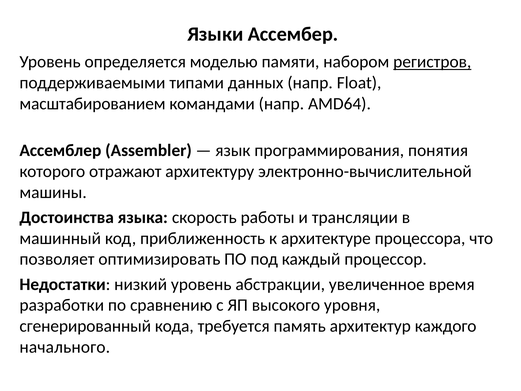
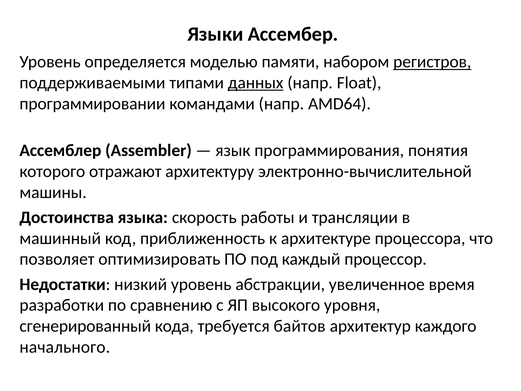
данных underline: none -> present (256, 83)
масштабированием: масштабированием -> программировании (92, 104)
память: память -> байтов (300, 326)
